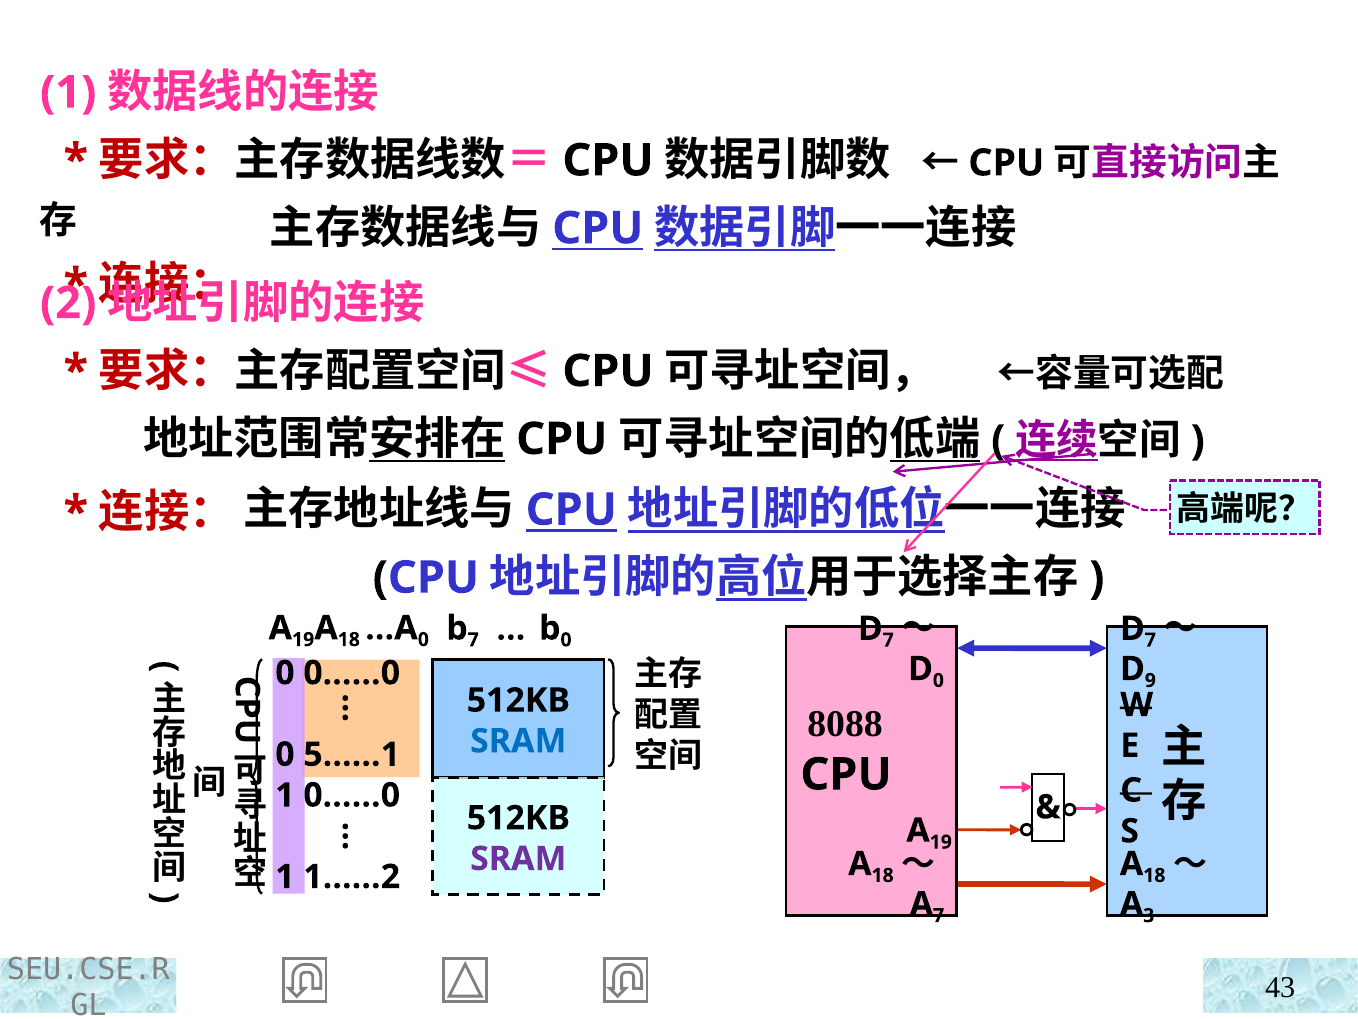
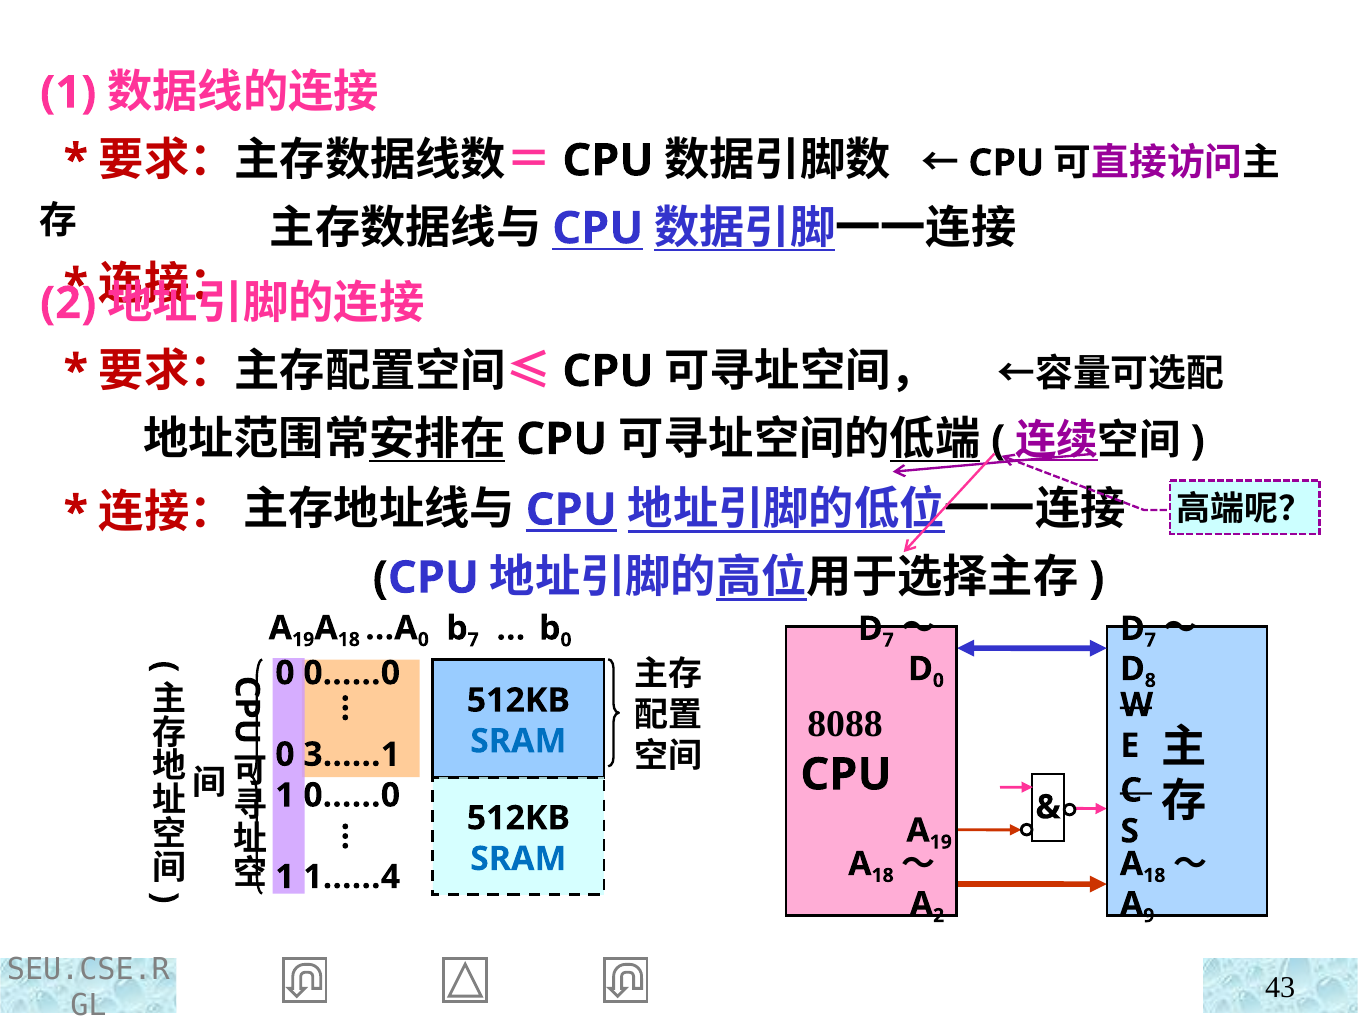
9: 9 -> 8 (1150, 680)
5……1: 5……1 -> 3……1 (352, 754)
SRAM colour: purple -> blue (518, 858)
1……2: 1……2 -> 1……4 (352, 876)
7: 7 -> 2 (939, 915)
3: 3 -> 9 (1149, 915)
